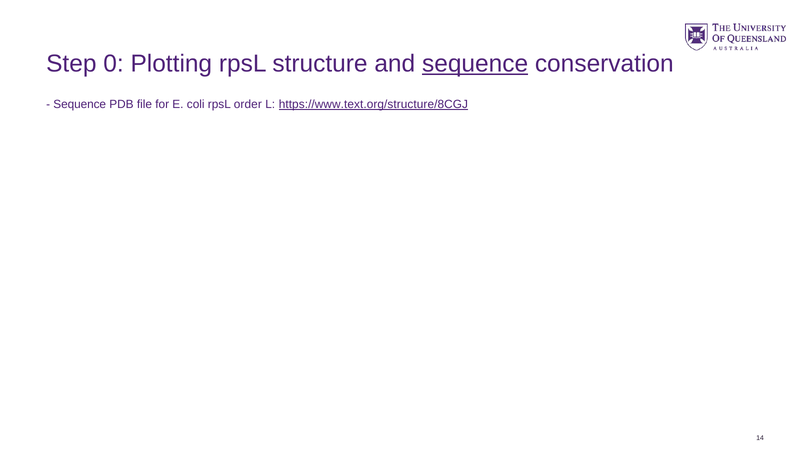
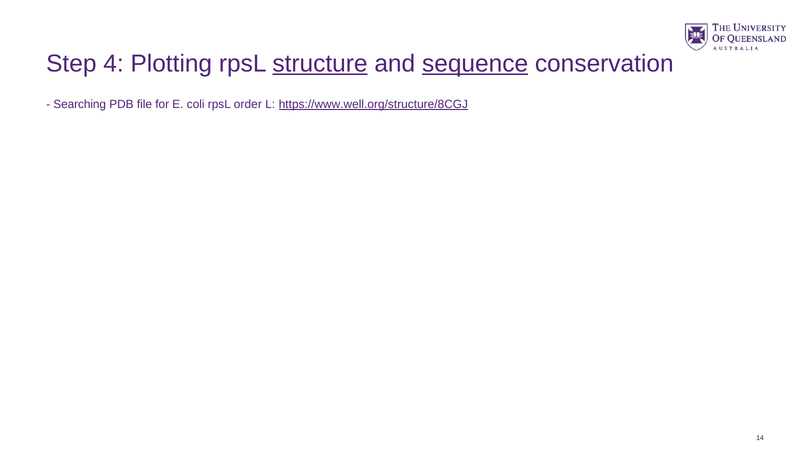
0: 0 -> 4 (114, 64)
structure underline: none -> present (320, 64)
Sequence: Sequence -> Searching (80, 104)
https://www.text.org/structure/8CGJ: https://www.text.org/structure/8CGJ -> https://www.well.org/structure/8CGJ (373, 104)
